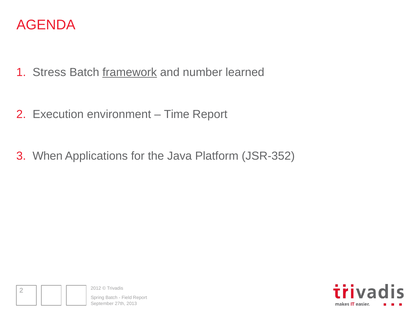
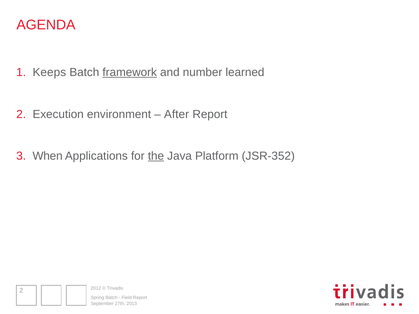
Stress: Stress -> Keeps (49, 72)
Time: Time -> After (177, 114)
the underline: none -> present (156, 156)
